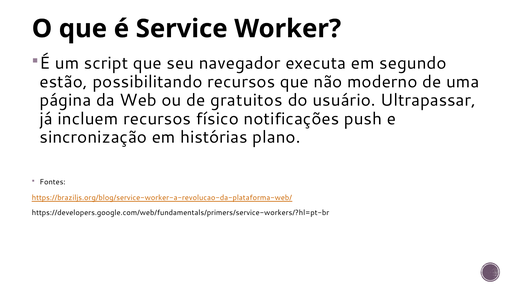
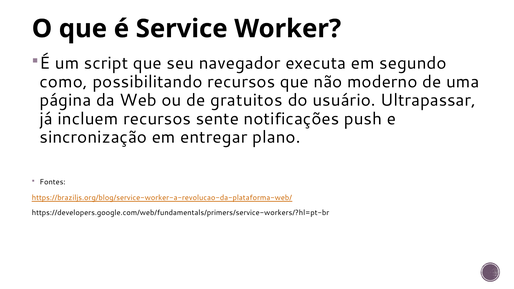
estão: estão -> como (64, 82)
físico: físico -> sente (217, 119)
histórias: histórias -> entregar (214, 137)
